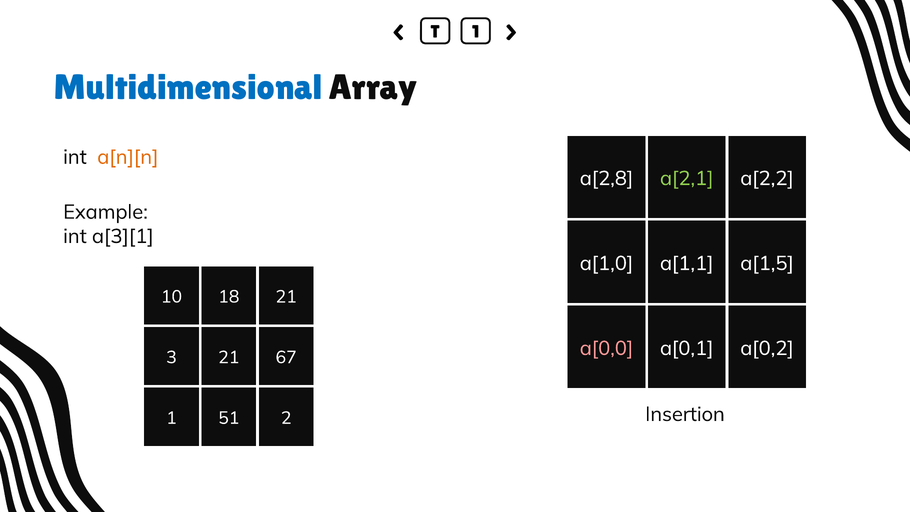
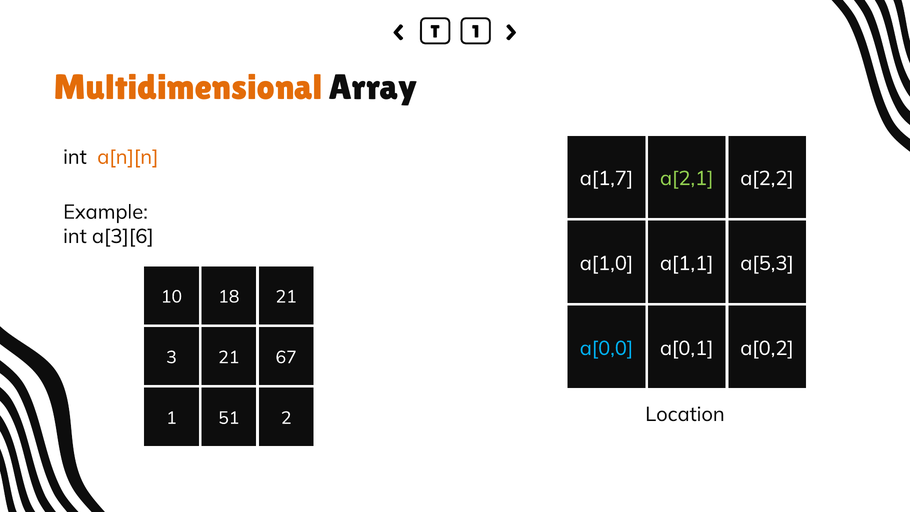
Multidimensional colour: blue -> orange (188, 87)
a[2,8: a[2,8 -> a[1,7 (606, 178)
a[3][1: a[3][1 -> a[3][6 (123, 236)
a[1,5: a[1,5 -> a[5,3 (767, 263)
a[0,0 colour: pink -> light blue (606, 348)
Insertion: Insertion -> Location (685, 414)
